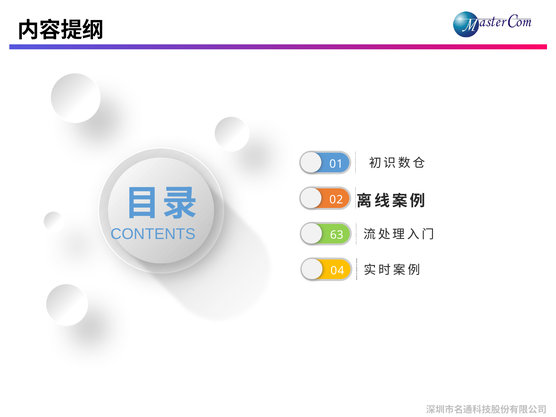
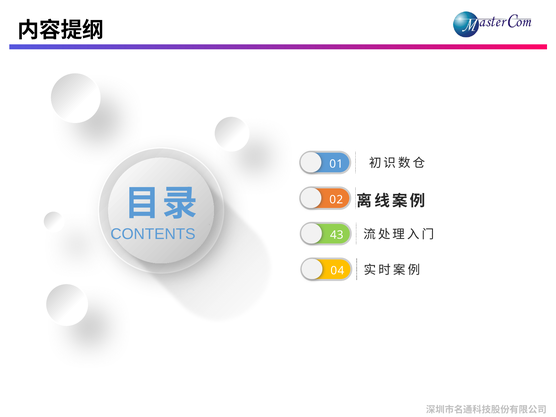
63: 63 -> 43 (337, 235)
